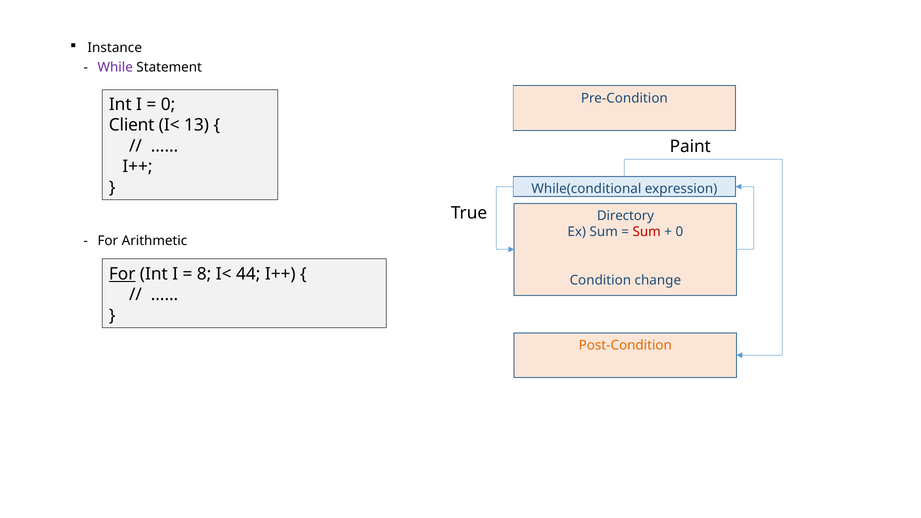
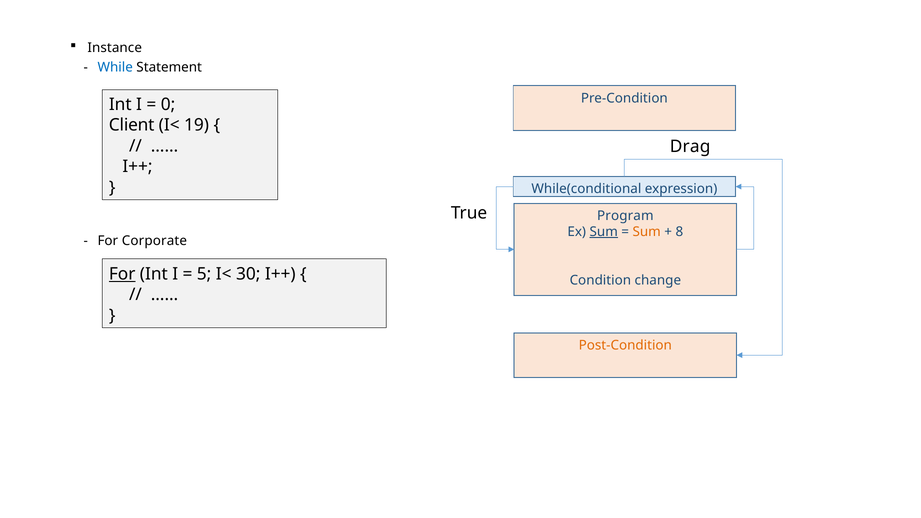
While colour: purple -> blue (115, 67)
13: 13 -> 19 (197, 125)
Paint: Paint -> Drag (690, 146)
Directory: Directory -> Program (625, 216)
Sum underline: none -> present (604, 232)
Sum colour: red -> orange (647, 232)
0: 0 -> 8 (679, 232)
Arithmetic: Arithmetic -> Corporate (154, 241)
8: 8 -> 5 (204, 274)
44: 44 -> 30 (248, 274)
